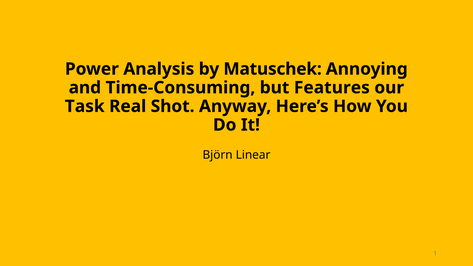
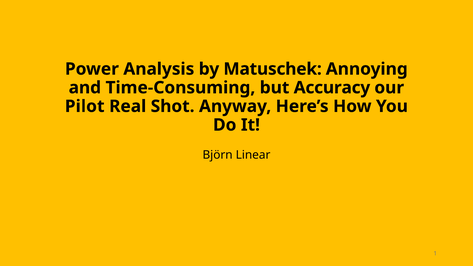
Features: Features -> Accuracy (332, 88)
Task: Task -> Pilot (85, 106)
